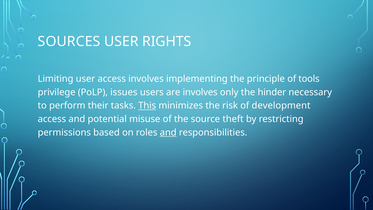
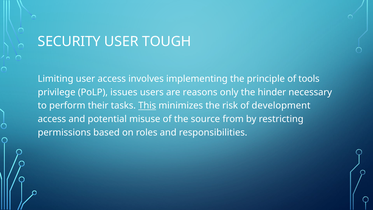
SOURCES: SOURCES -> SECURITY (69, 41)
RIGHTS: RIGHTS -> TOUGH (167, 41)
are involves: involves -> reasons (200, 92)
theft: theft -> from (233, 119)
and underline: present -> none (168, 132)
